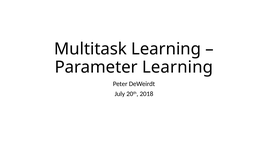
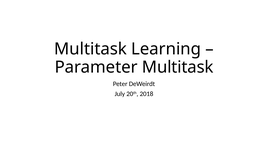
Parameter Learning: Learning -> Multitask (178, 67)
